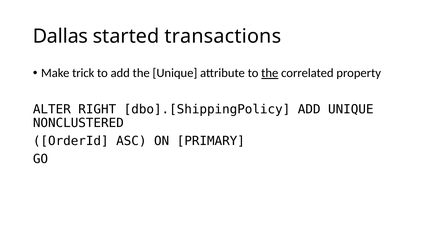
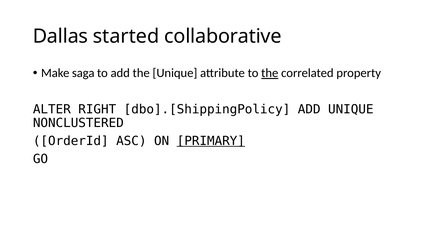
transactions: transactions -> collaborative (223, 36)
trick: trick -> saga (83, 73)
PRIMARY underline: none -> present (211, 141)
